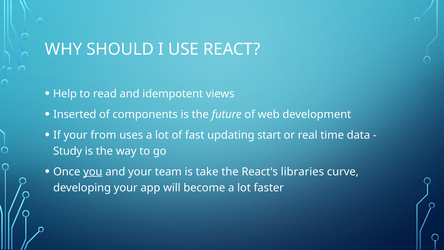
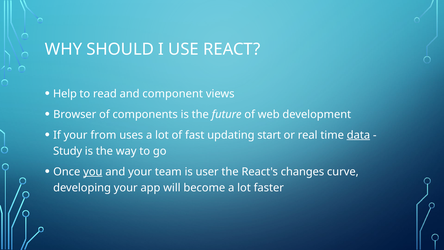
idempotent: idempotent -> component (173, 94)
Inserted: Inserted -> Browser (75, 114)
data underline: none -> present (358, 135)
take: take -> user (207, 171)
libraries: libraries -> changes (302, 171)
